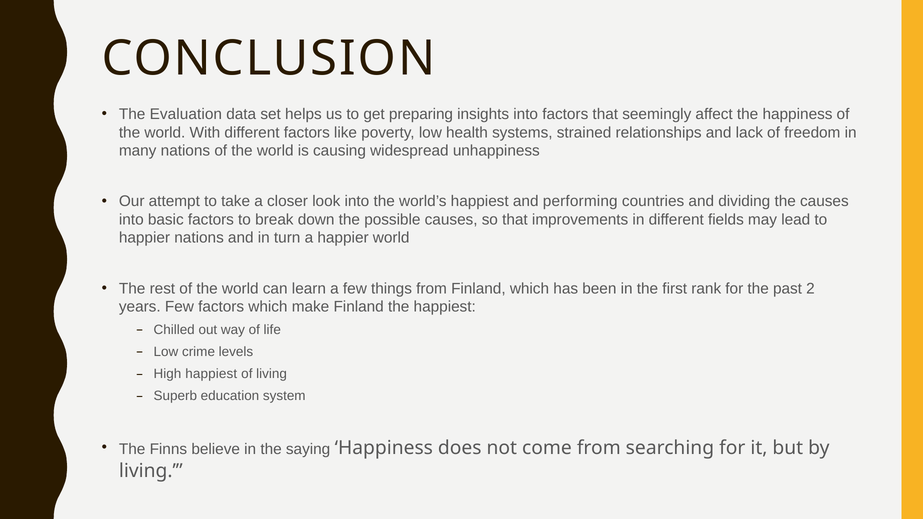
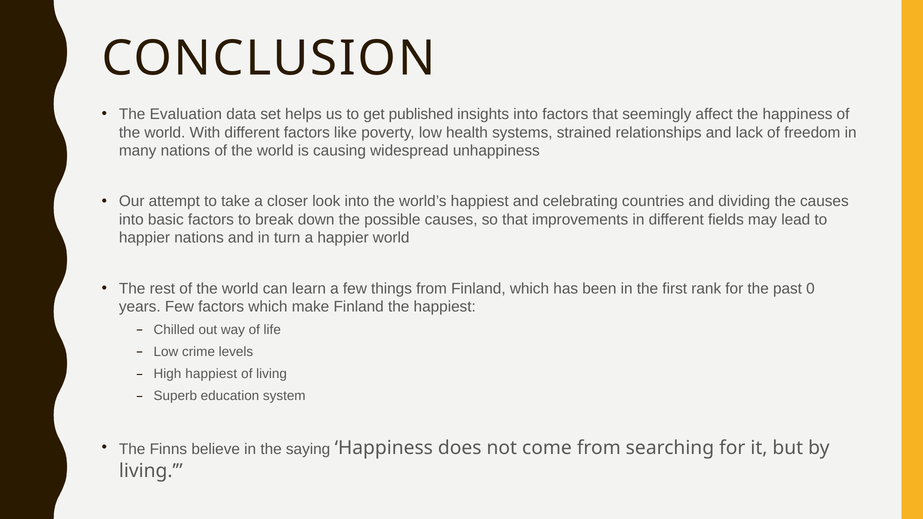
preparing: preparing -> published (421, 114)
performing: performing -> celebrating (580, 201)
2: 2 -> 0 (811, 289)
